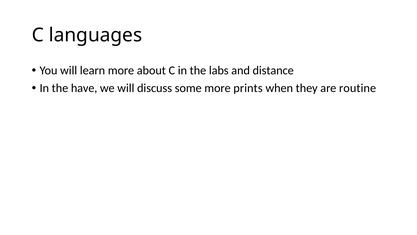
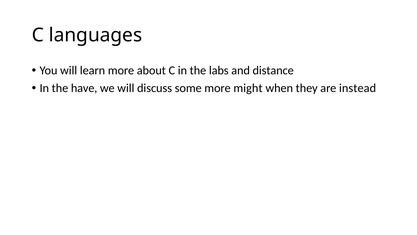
prints: prints -> might (248, 88)
routine: routine -> instead (358, 88)
